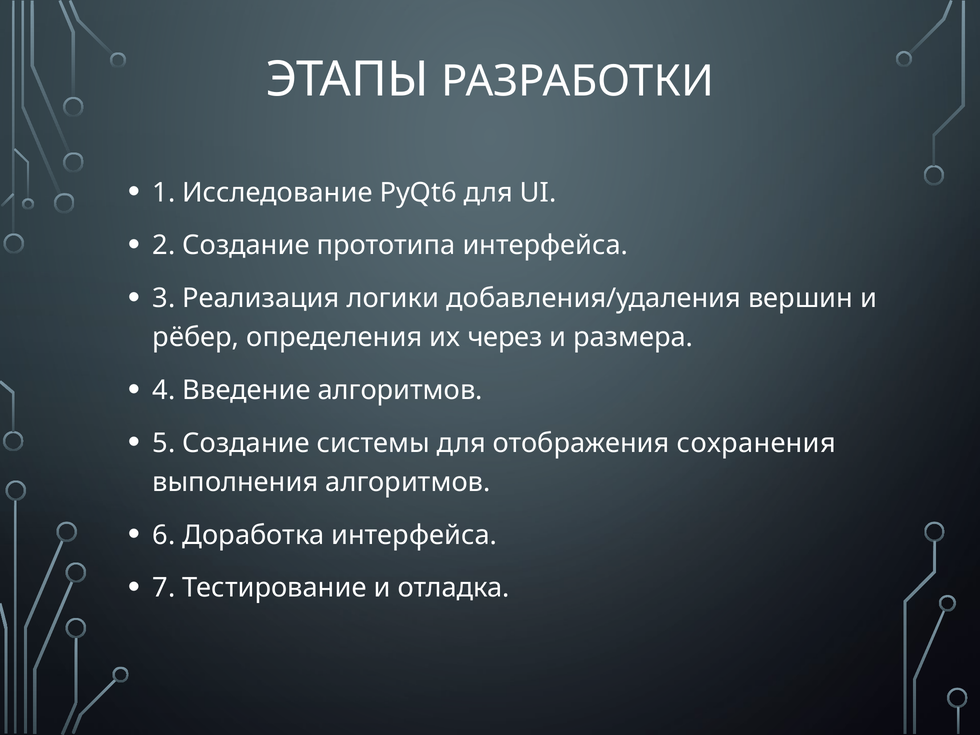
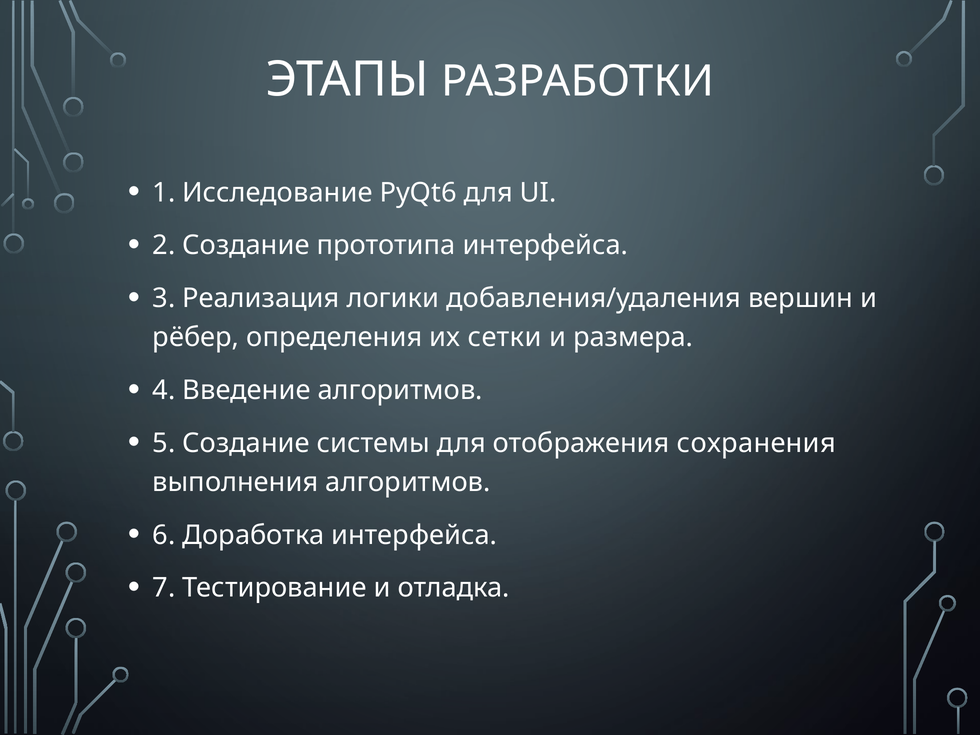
через: через -> сетки (505, 337)
